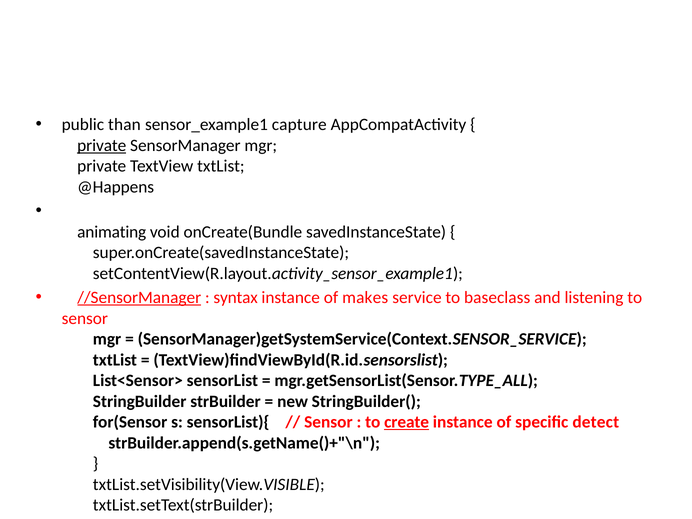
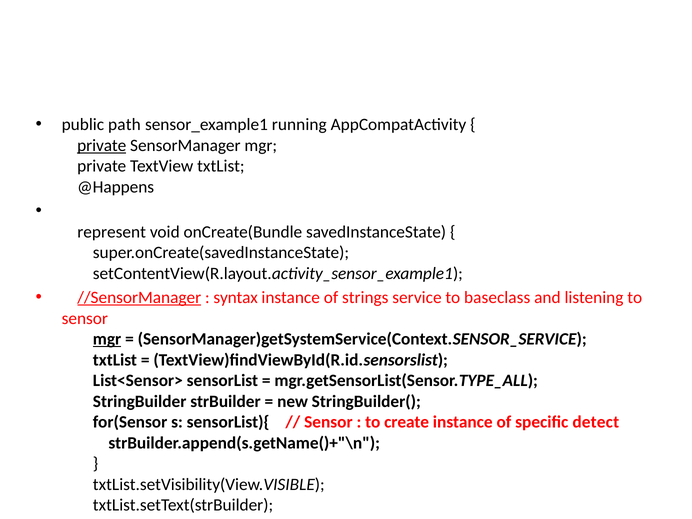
than: than -> path (124, 125)
capture: capture -> running (299, 125)
animating: animating -> represent (112, 232)
makes: makes -> strings (365, 298)
mgr underline: none -> present (107, 339)
create underline: present -> none (407, 422)
